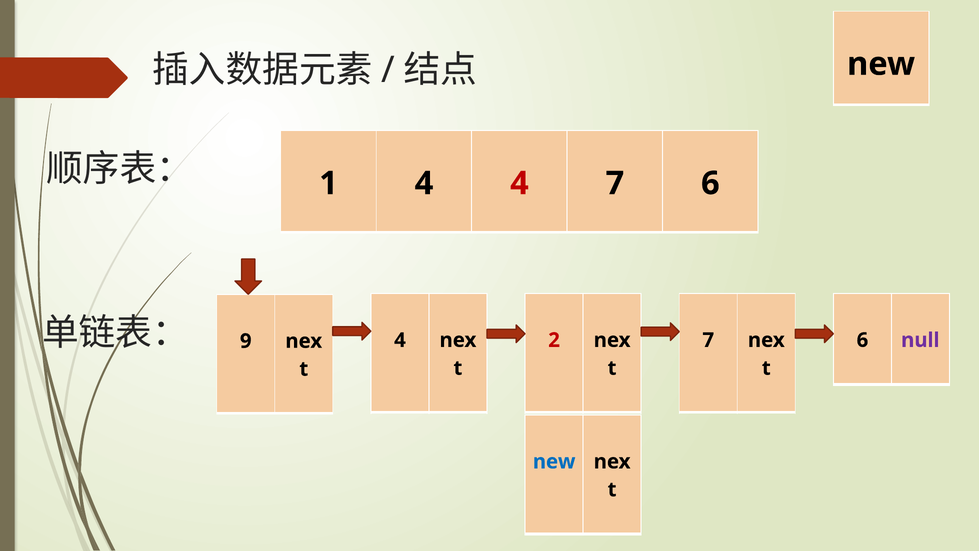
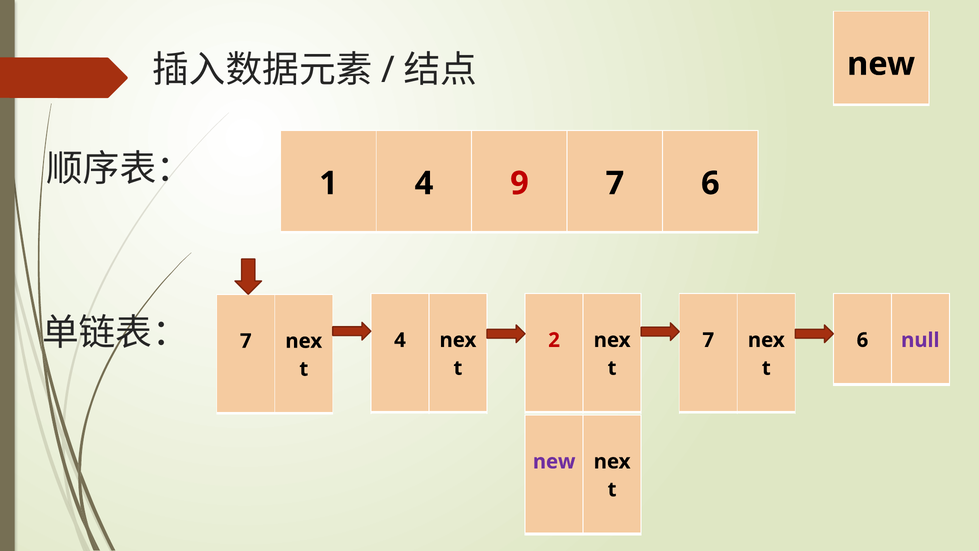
4 4: 4 -> 9 (519, 183)
9: 9 -> 7 (246, 341)
new colour: blue -> purple (554, 461)
